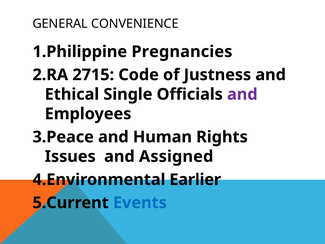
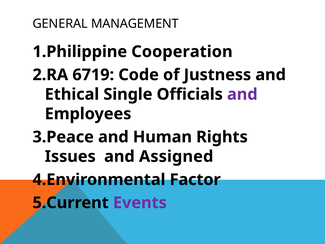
CONVENIENCE: CONVENIENCE -> MANAGEMENT (135, 24)
Pregnancies: Pregnancies -> Cooperation (182, 52)
2715: 2715 -> 6719 (93, 75)
Earlier: Earlier -> Factor (195, 179)
Events colour: blue -> purple (140, 203)
